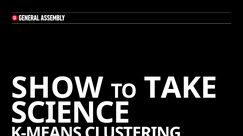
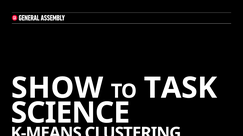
TAKE: TAKE -> TASK (180, 88)
